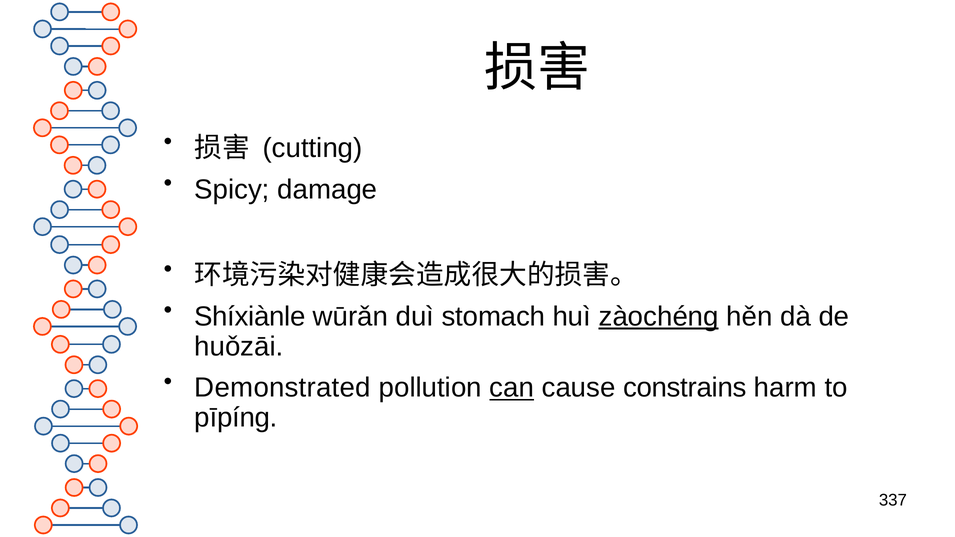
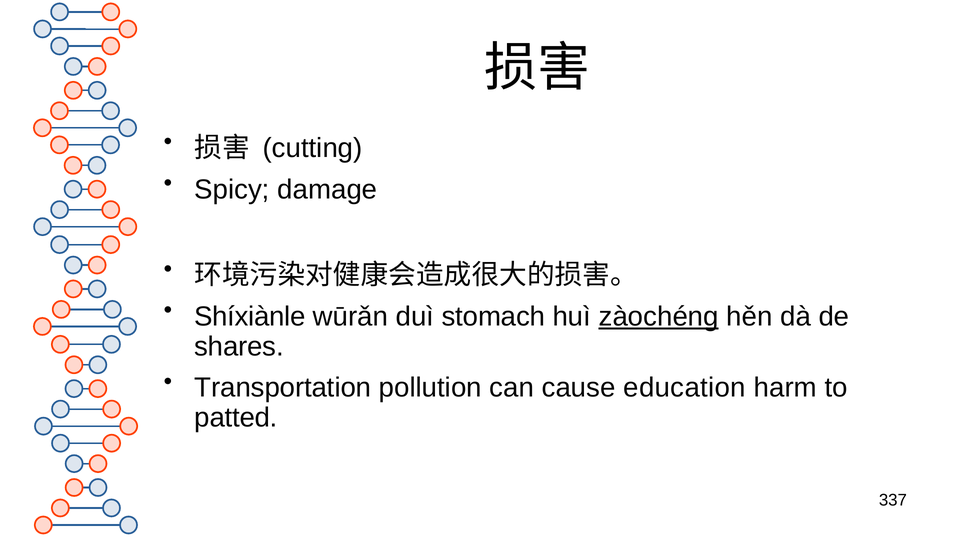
huǒzāi: huǒzāi -> shares (239, 347)
Demonstrated: Demonstrated -> Transportation (283, 388)
can underline: present -> none (512, 388)
constrains: constrains -> education (685, 388)
pīpíng: pīpíng -> patted (236, 418)
